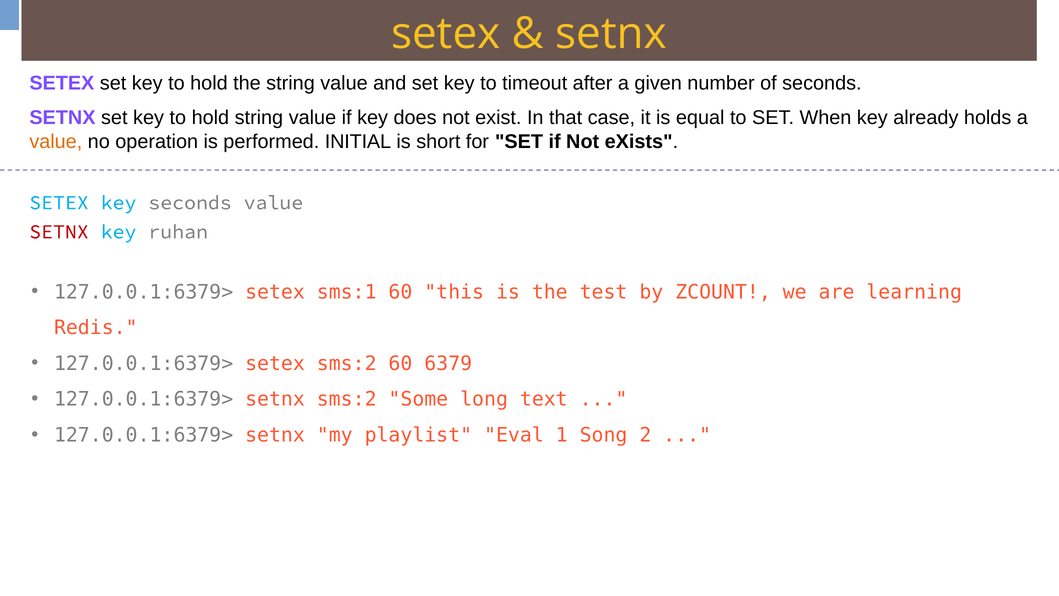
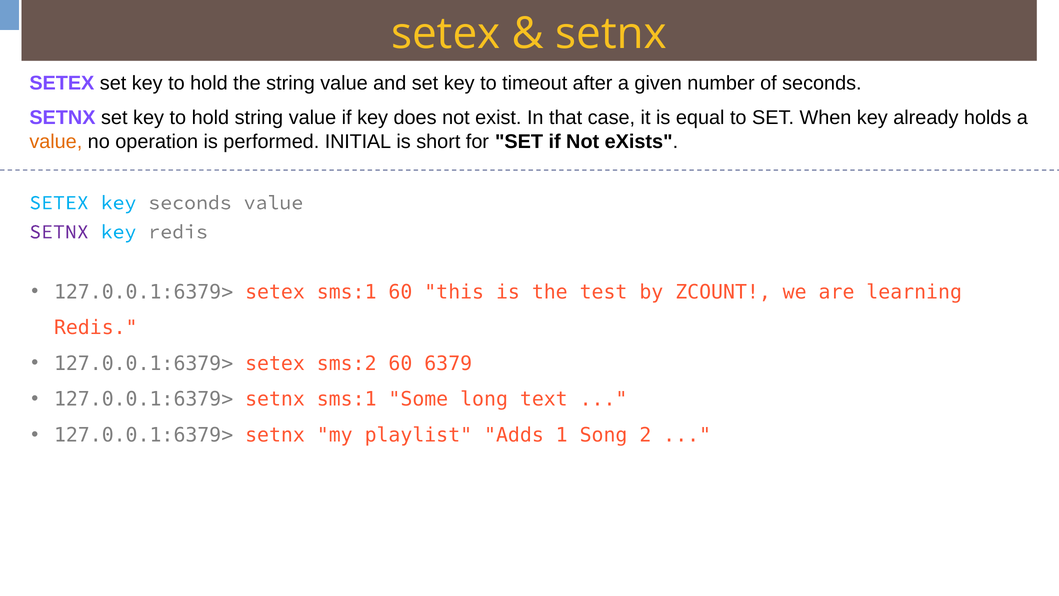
SETNX colour: red -> purple (59, 232)
key ruhan: ruhan -> redis (178, 232)
setnx sms:2: sms:2 -> sms:1 (347, 399)
Eval: Eval -> Adds (514, 435)
